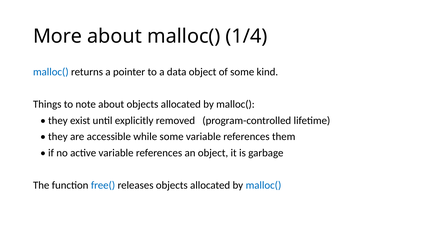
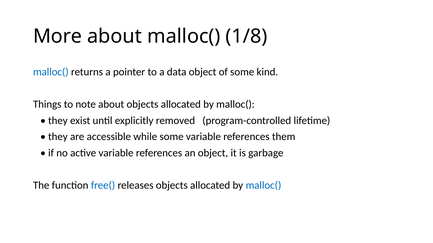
1/4: 1/4 -> 1/8 (247, 36)
